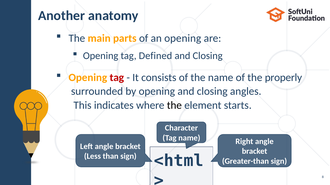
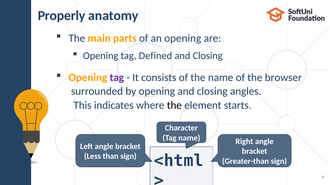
Another: Another -> Properly (62, 16)
tag colour: red -> purple (117, 78)
properly: properly -> browser (283, 78)
